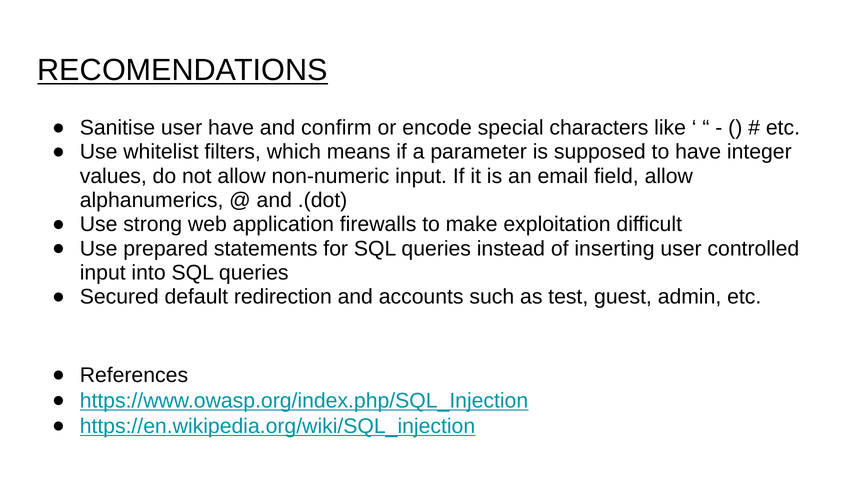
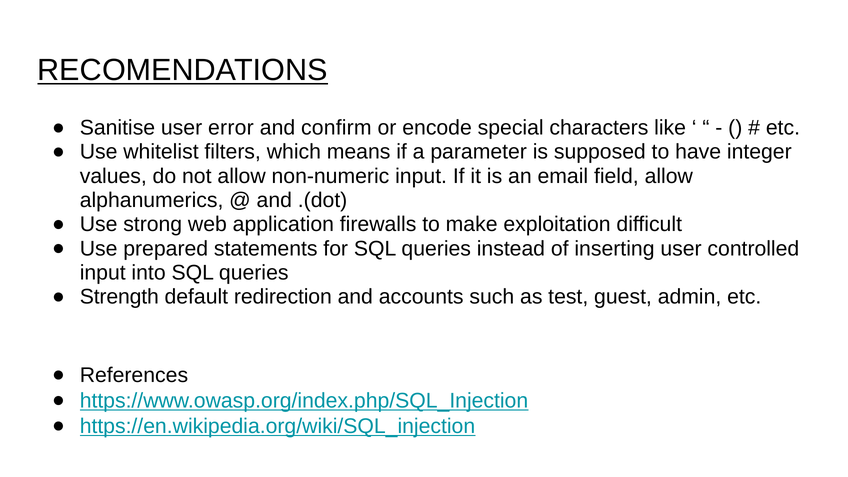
user have: have -> error (231, 128)
Secured: Secured -> Strength (119, 297)
